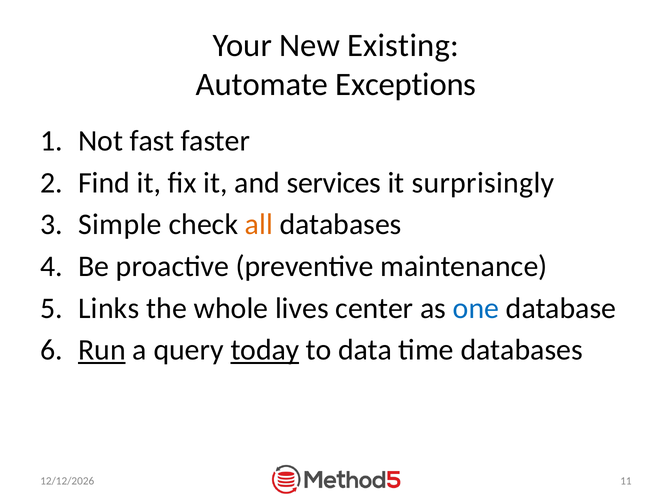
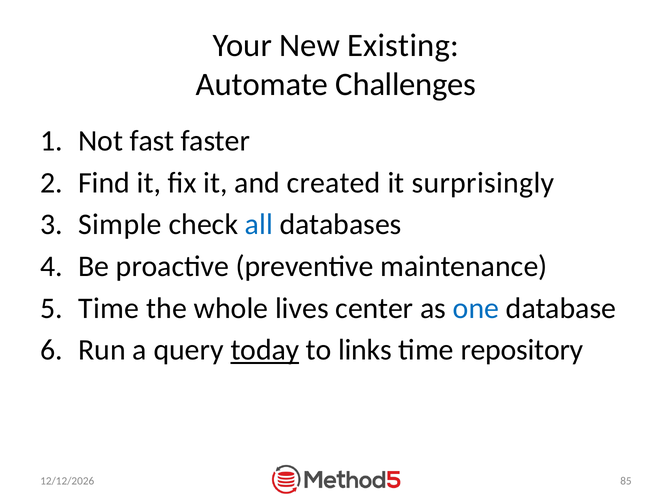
Exceptions: Exceptions -> Challenges (406, 85)
services: services -> created (334, 183)
all colour: orange -> blue (259, 225)
Links: Links -> Time (109, 308)
Run underline: present -> none (102, 350)
data: data -> links (365, 350)
time databases: databases -> repository (522, 350)
11: 11 -> 85 (626, 481)
